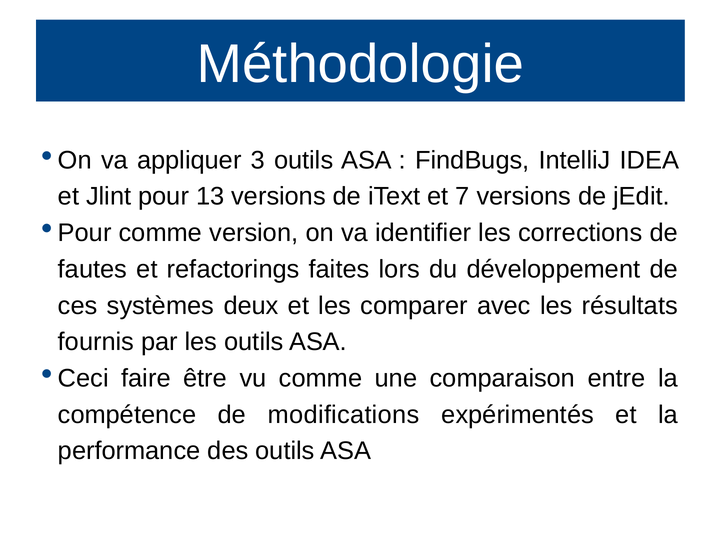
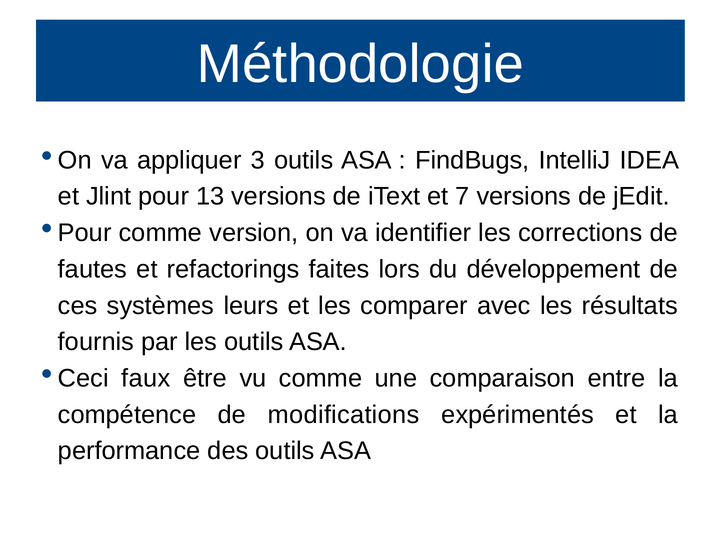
deux: deux -> leurs (251, 305)
faire: faire -> faux (146, 378)
